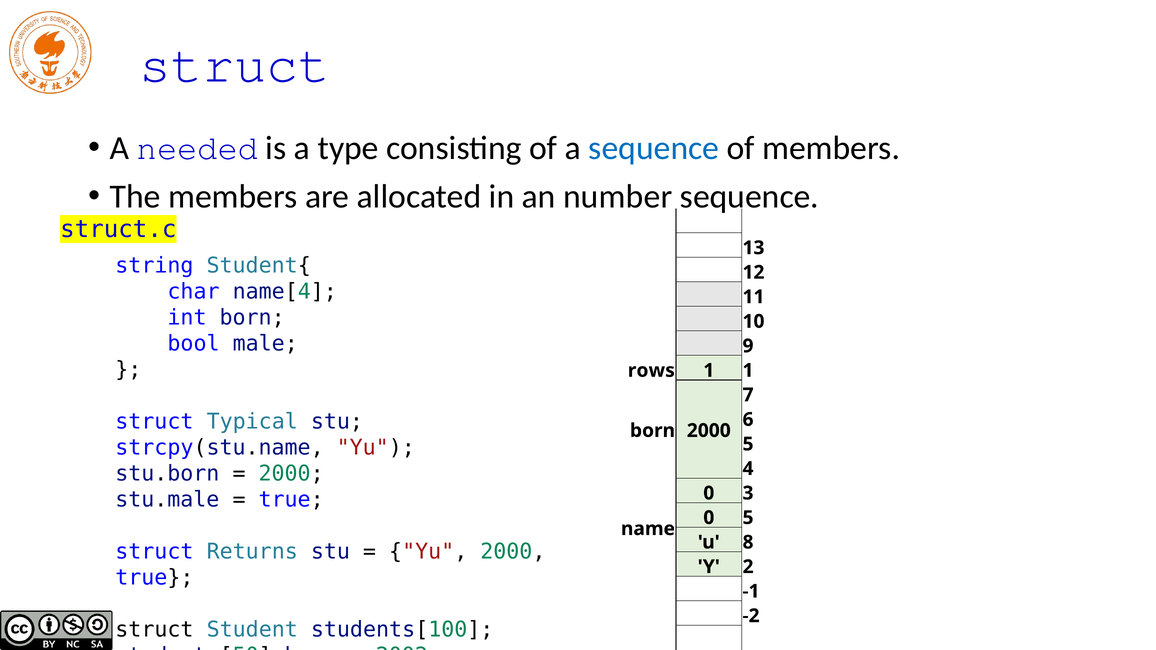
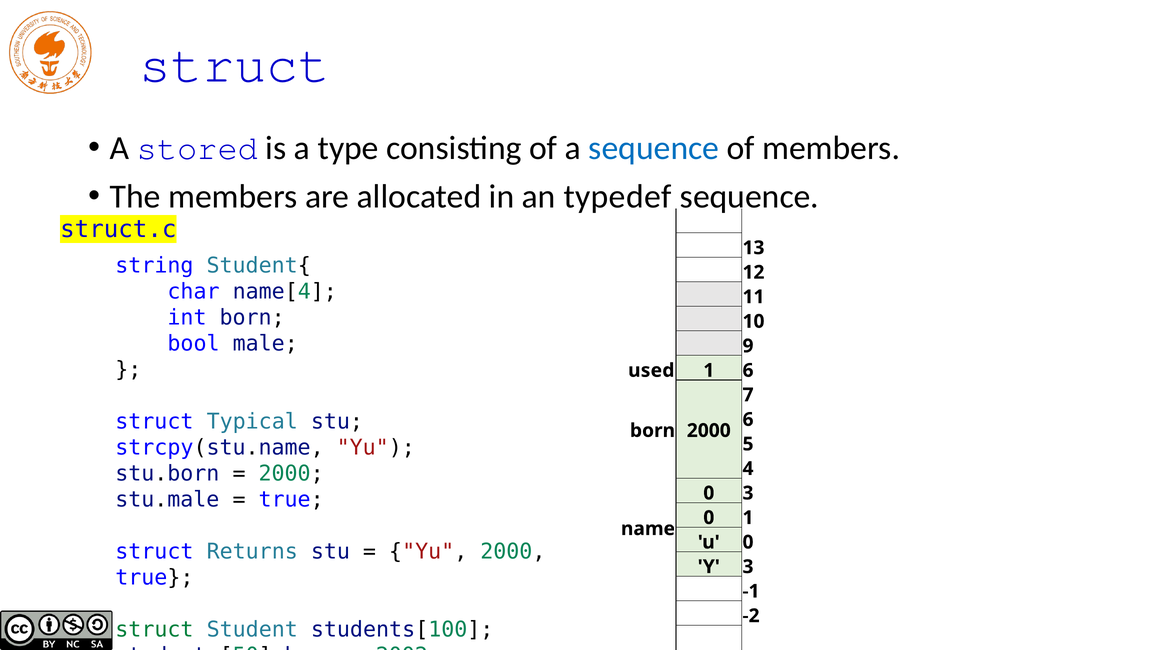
needed: needed -> stored (197, 148)
number: number -> typedef (618, 197)
rows: rows -> used (651, 371)
1: 1 -> 6 (748, 371)
5: 5 -> 1 (748, 518)
8: 8 -> 0 (748, 542)
Y 2: 2 -> 3 (748, 567)
struct colour: black -> green (154, 630)
